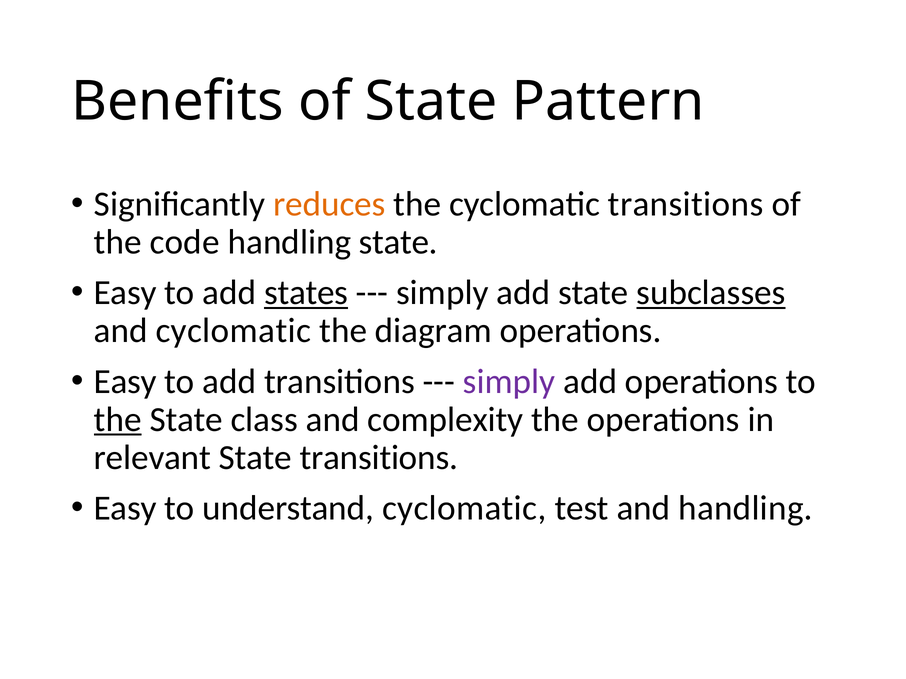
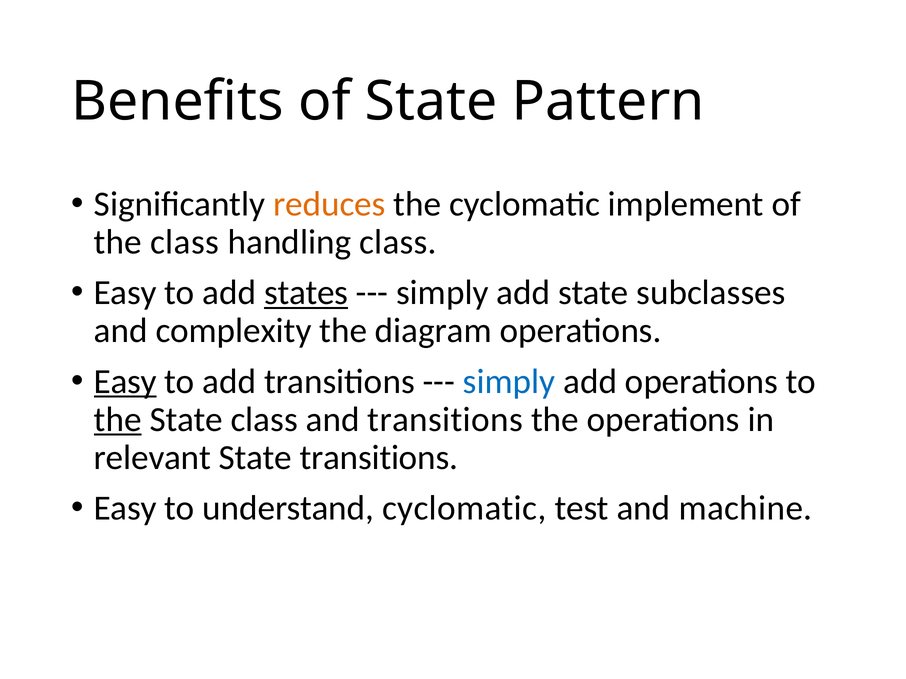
cyclomatic transitions: transitions -> implement (686, 204)
the code: code -> class (185, 242)
handling state: state -> class (398, 242)
subclasses underline: present -> none (711, 293)
and cyclomatic: cyclomatic -> complexity (234, 331)
Easy underline: none -> present (125, 382)
simply colour: purple -> blue (509, 382)
and complexity: complexity -> transitions (445, 420)
and handling: handling -> machine (745, 508)
